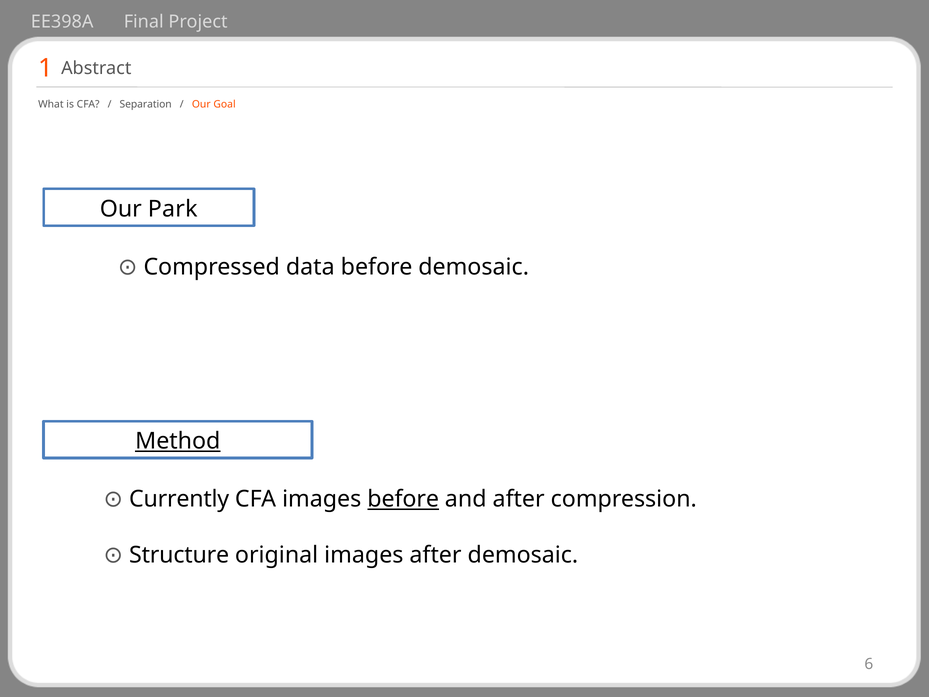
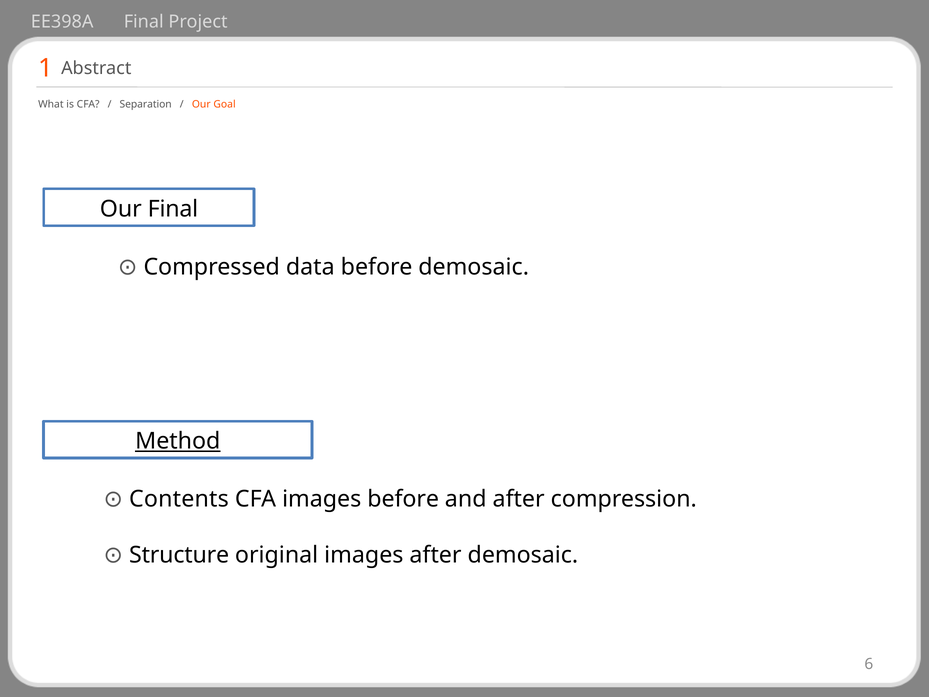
Our Park: Park -> Final (173, 209)
Currently: Currently -> Contents (179, 499)
before underline: present -> none (403, 499)
